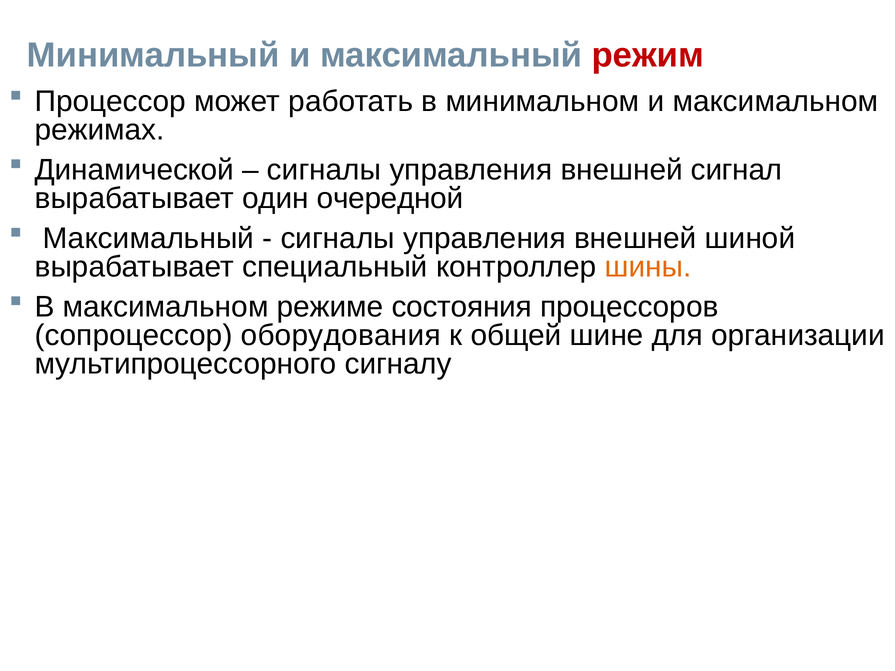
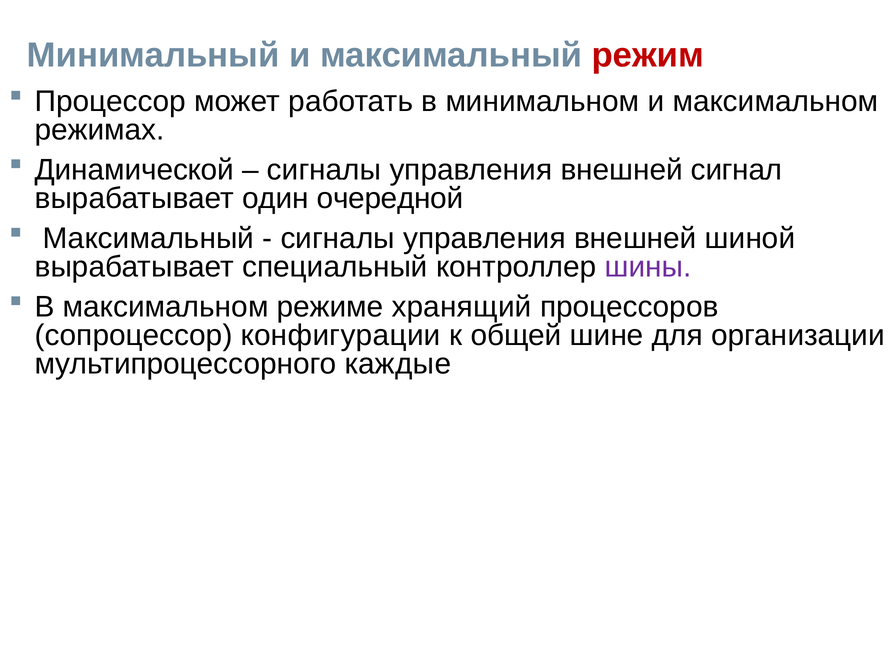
шины colour: orange -> purple (648, 267)
состояния: состояния -> хранящий (462, 307)
оборудования: оборудования -> конфигурации (341, 336)
сигналу: сигналу -> каждые (398, 364)
